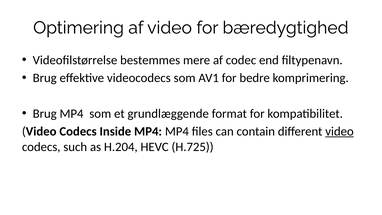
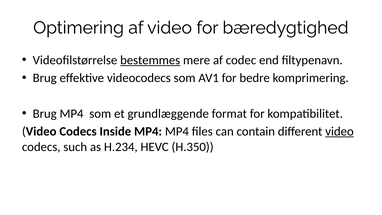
bestemmes underline: none -> present (150, 60)
H.204: H.204 -> H.234 (121, 147)
H.725: H.725 -> H.350 (193, 147)
